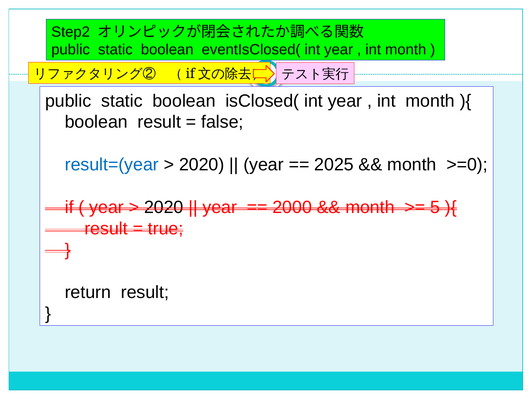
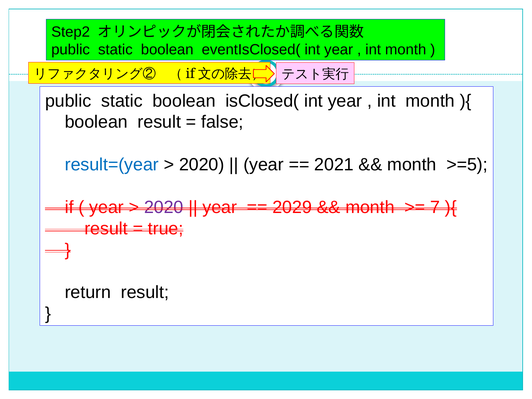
2025: 2025 -> 2021 (334, 165)
>=0: >=0 -> >=5 (467, 165)
2020 colour: black -> purple (164, 207)
2000: 2000 -> 2029 (292, 207)
5: 5 -> 7 (435, 207)
